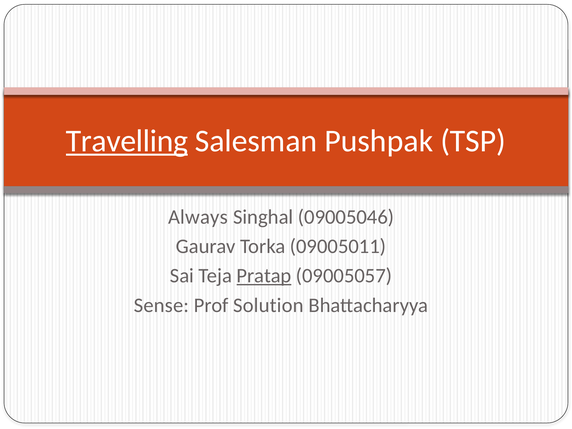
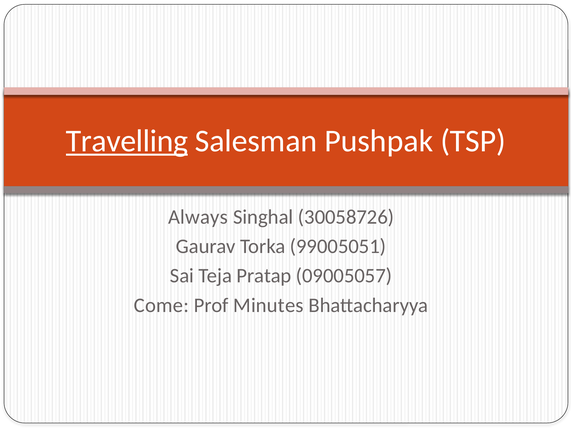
09005046: 09005046 -> 30058726 (346, 217)
09005011: 09005011 -> 99005051 (338, 246)
Pratap underline: present -> none (264, 276)
Sense: Sense -> Come (161, 305)
Solution: Solution -> Minutes (268, 305)
